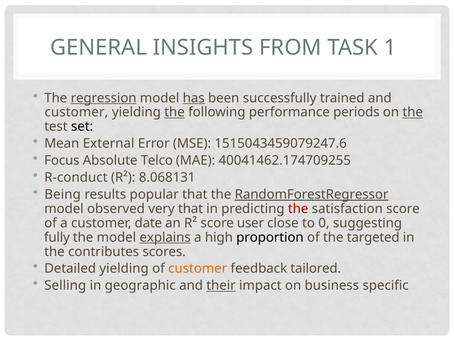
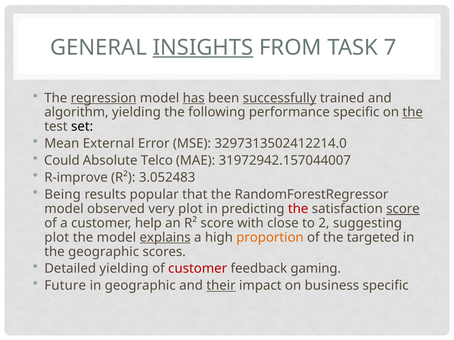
INSIGHTS underline: none -> present (203, 48)
1: 1 -> 7 (390, 48)
successfully underline: none -> present (280, 98)
customer: customer -> algorithm (76, 112)
the underline: present -> none (175, 112)
performance periods: periods -> specific (356, 112)
1515043459079247.6: 1515043459079247.6 -> 3297313502412214.0 (281, 144)
Focus: Focus -> Could (62, 161)
40041462.174709255: 40041462.174709255 -> 31972942.157044007 (285, 161)
R-conduct: R-conduct -> R-improve (76, 178)
8.068131: 8.068131 -> 3.052483 (167, 178)
RandomForestRegressor underline: present -> none (312, 195)
very that: that -> plot (190, 209)
score underline: none -> present (403, 209)
date: date -> help (148, 223)
user: user -> with (250, 223)
0: 0 -> 2 (324, 223)
fully: fully -> plot (57, 238)
proportion colour: black -> orange (270, 238)
the contributes: contributes -> geographic (104, 252)
customer colour: orange -> red (198, 269)
tailored: tailored -> gaming (316, 269)
Selling: Selling -> Future (65, 286)
